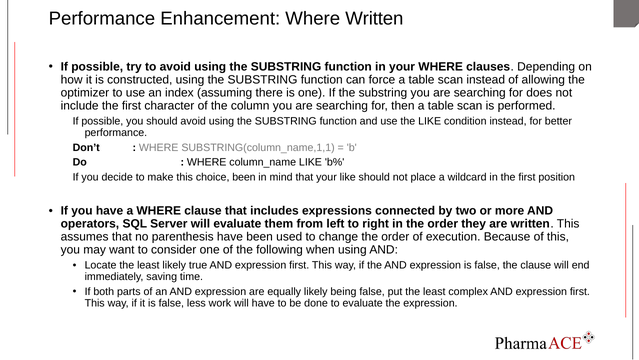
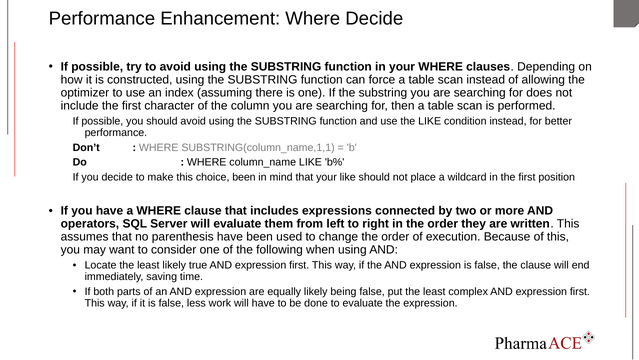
Where Written: Written -> Decide (374, 19)
